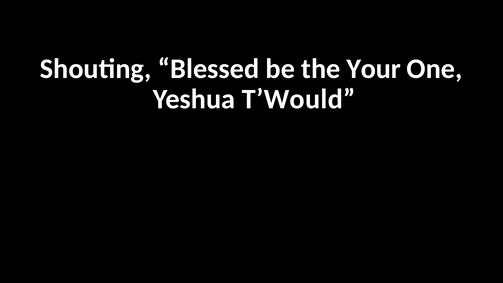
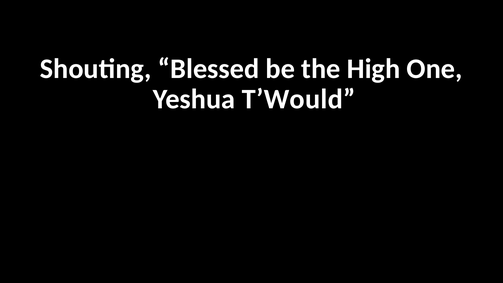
Your: Your -> High (374, 69)
